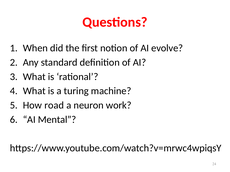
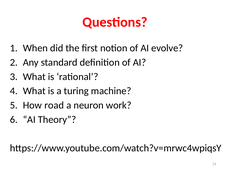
Mental: Mental -> Theory (57, 120)
